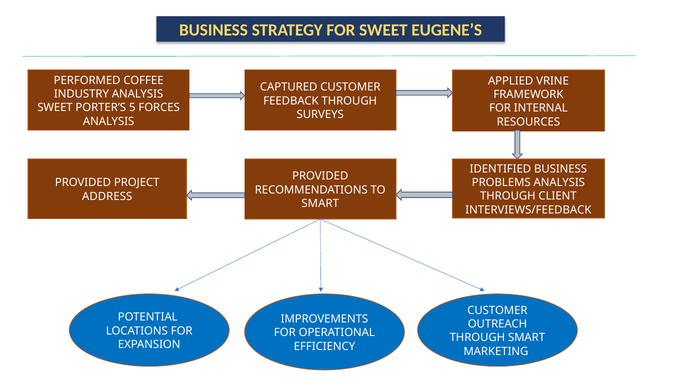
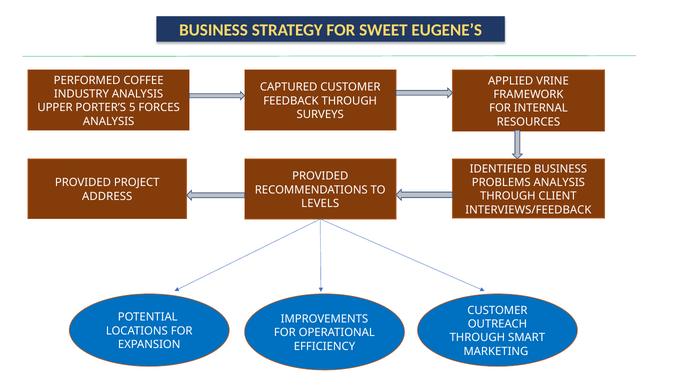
SWEET: SWEET -> UPPER (55, 108)
SMART: SMART -> LEVELS (320, 203)
